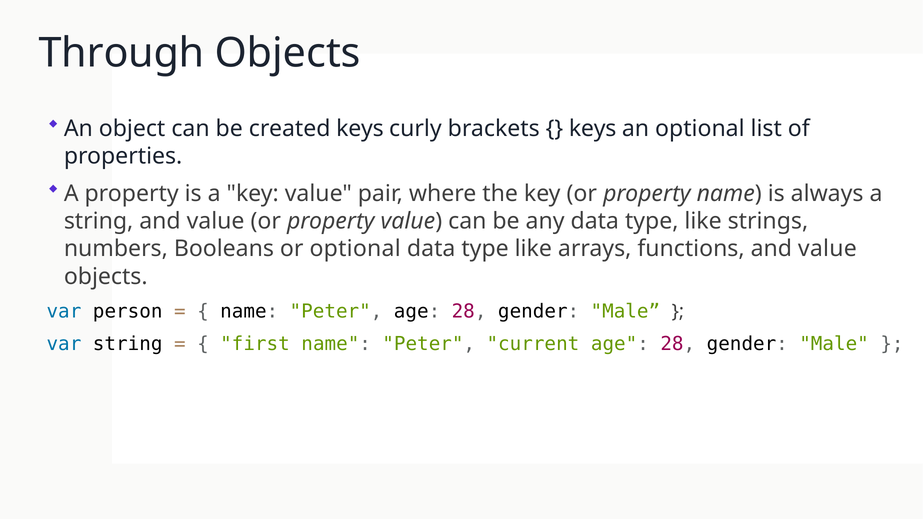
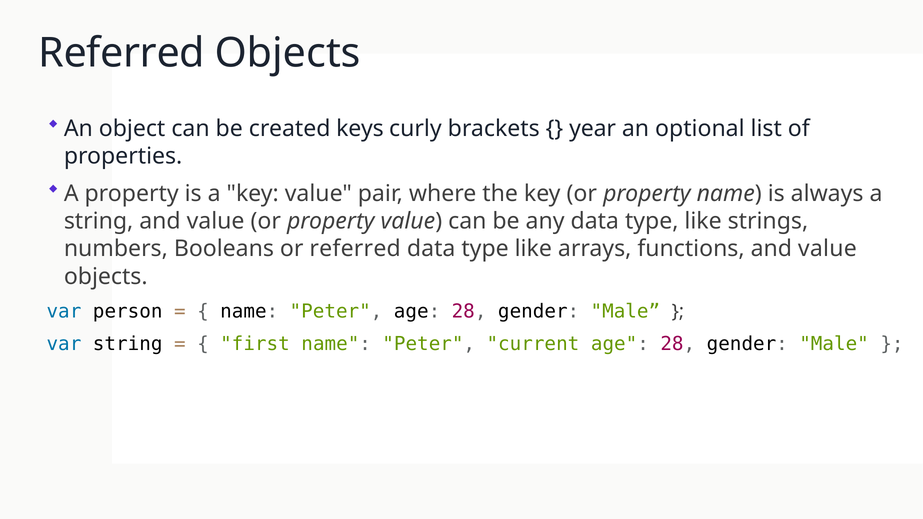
Through: Through -> Referred (122, 53)
keys: keys -> year (593, 128)
or optional: optional -> referred (355, 249)
